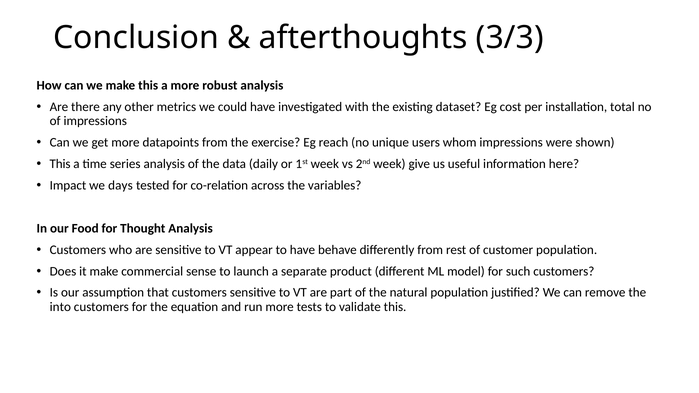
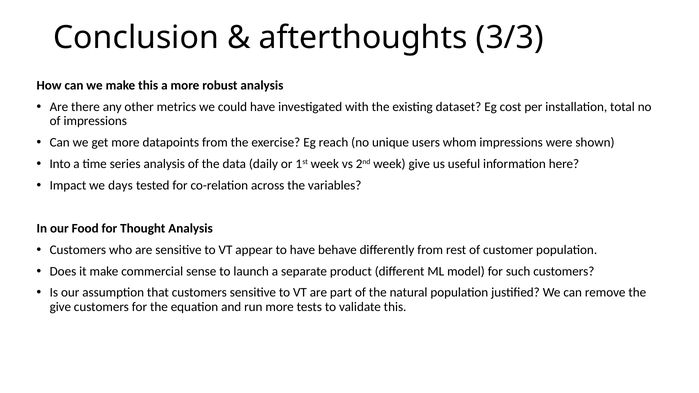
This: This -> Into (60, 164)
into: into -> give (60, 307)
